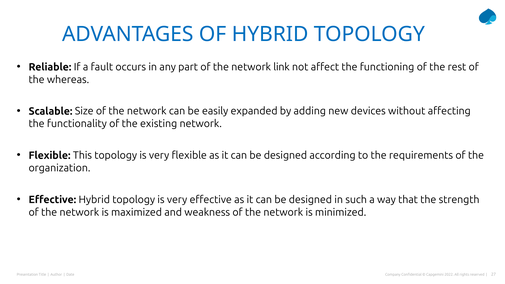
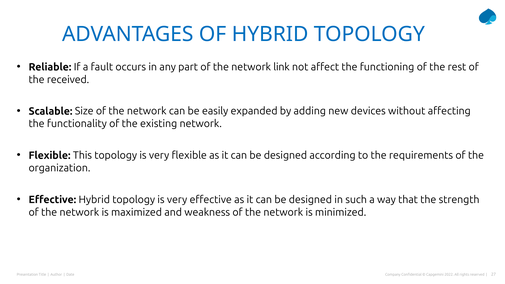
whereas: whereas -> received (68, 80)
